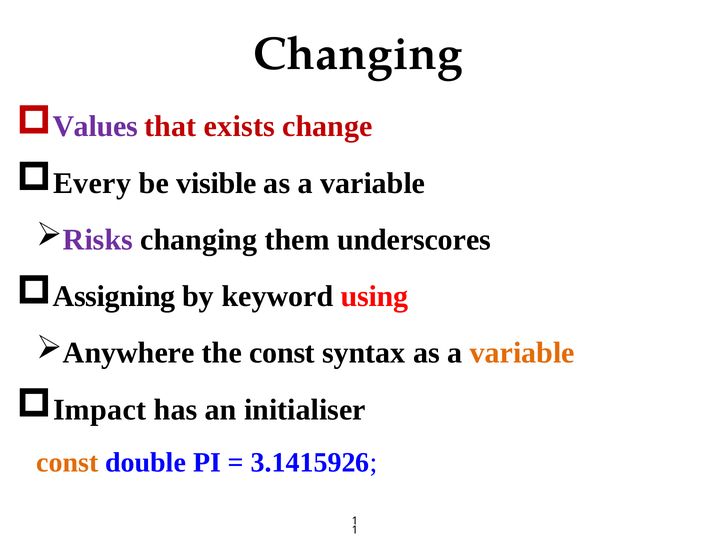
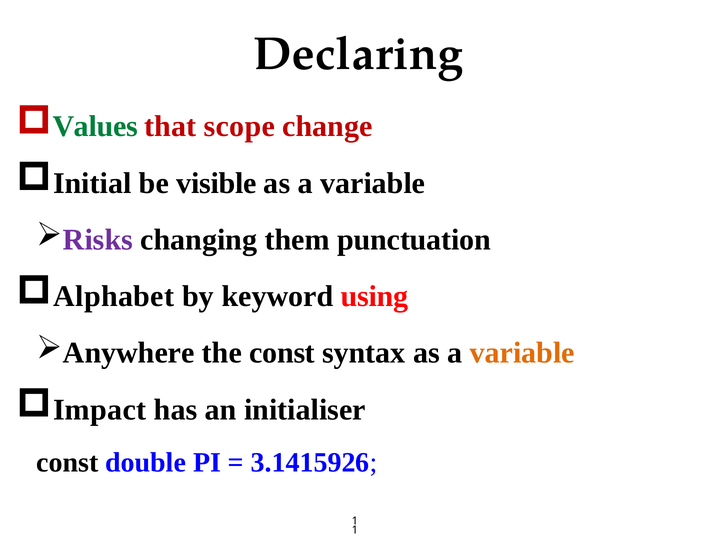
Changing: Changing -> Declaring (358, 54)
Values colour: purple -> green (95, 127)
exists: exists -> scope (239, 127)
Every: Every -> Initial (92, 183)
underscores: underscores -> punctuation (414, 240)
Assigning: Assigning -> Alphabet (114, 296)
const colour: orange -> black (67, 463)
